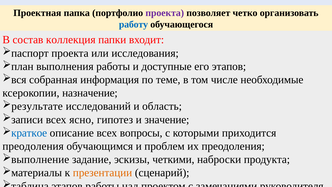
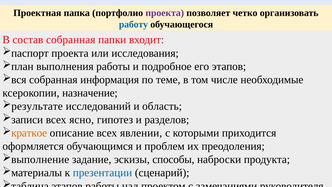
состав коллекция: коллекция -> собранная (71, 40)
доступные: доступные -> подробное (167, 66)
значение: значение -> разделов (167, 119)
краткое colour: blue -> orange (29, 133)
вопросы: вопросы -> явлении (141, 133)
преодоления: преодоления -> оформляется (33, 146)
четкими: четкими -> способы (173, 159)
презентации colour: orange -> blue (103, 173)
